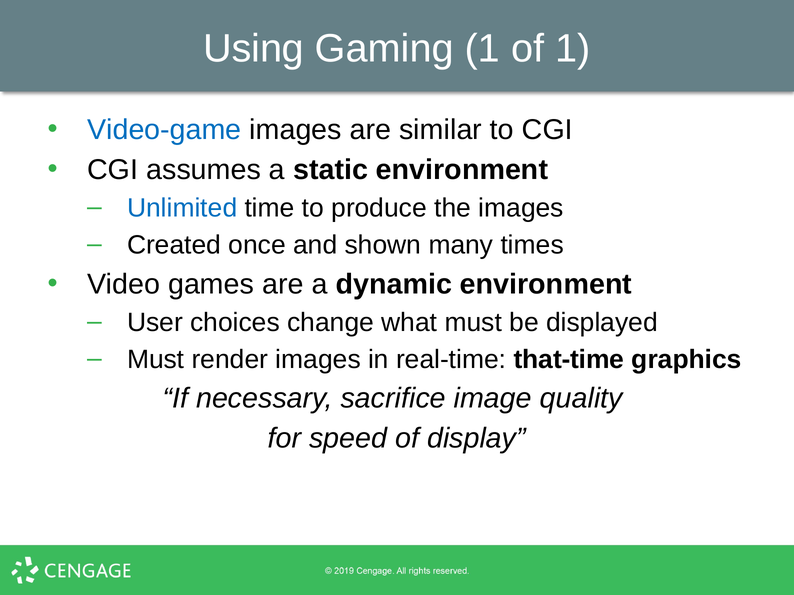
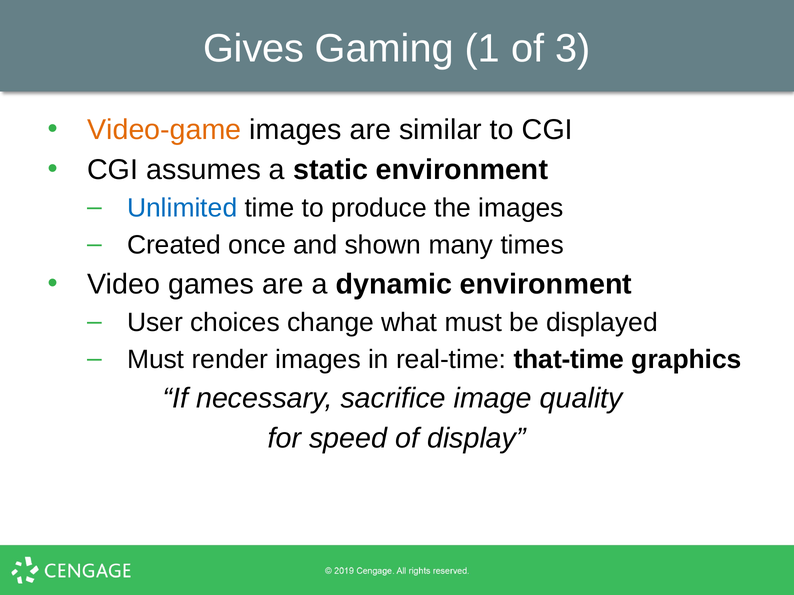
Using: Using -> Gives (254, 49)
of 1: 1 -> 3 (573, 49)
Video-game colour: blue -> orange (164, 130)
